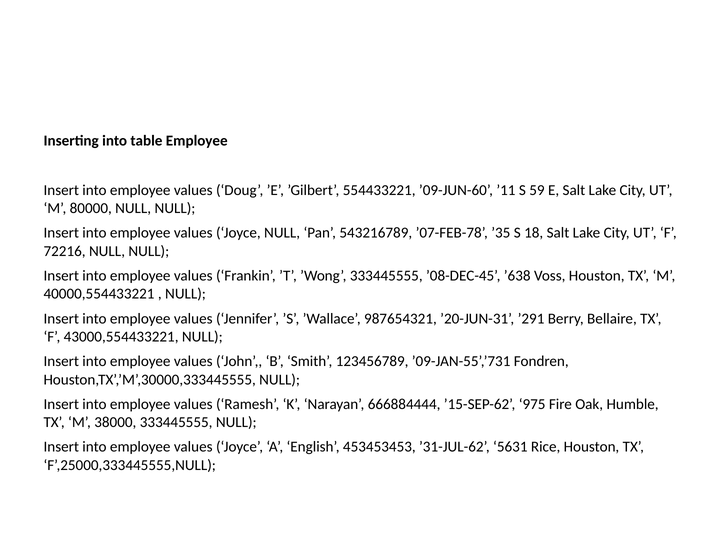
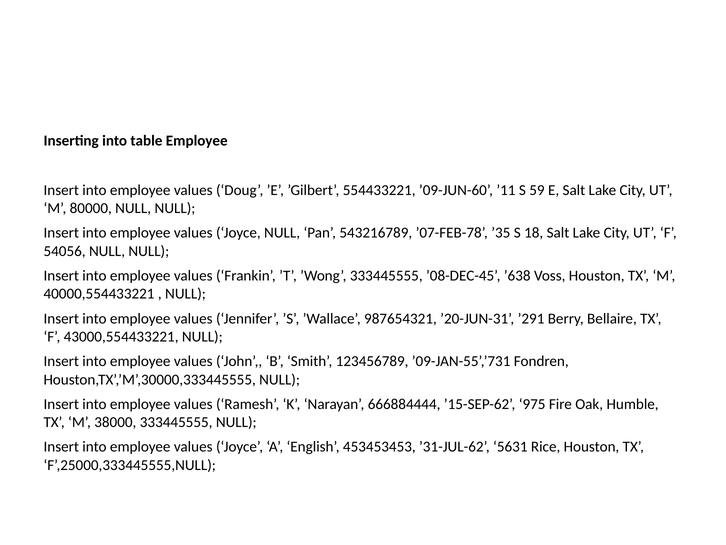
72216: 72216 -> 54056 (65, 251)
